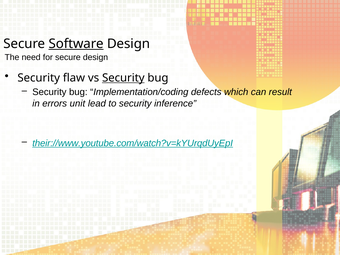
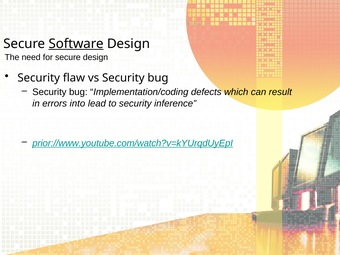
Security underline: present -> none (123, 78)
unit: unit -> into (77, 103)
their://www.youtube.com/watch?v=kYUrqdUyEpI: their://www.youtube.com/watch?v=kYUrqdUyEpI -> prior://www.youtube.com/watch?v=kYUrqdUyEpI (133, 143)
